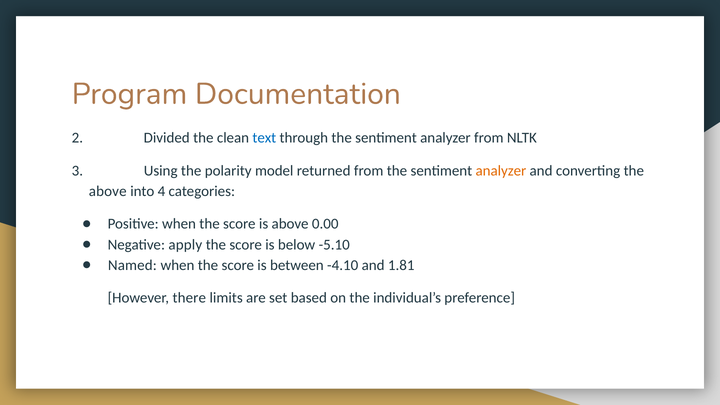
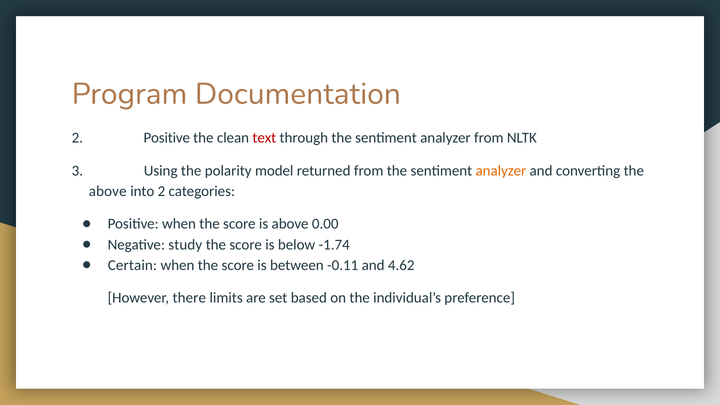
2 Divided: Divided -> Positive (167, 138)
text colour: blue -> red (264, 138)
into 4: 4 -> 2 (161, 191)
apply: apply -> study (185, 245)
-5.10: -5.10 -> -1.74 (334, 245)
Named: Named -> Certain (132, 265)
-4.10: -4.10 -> -0.11 (343, 265)
1.81: 1.81 -> 4.62 (401, 265)
